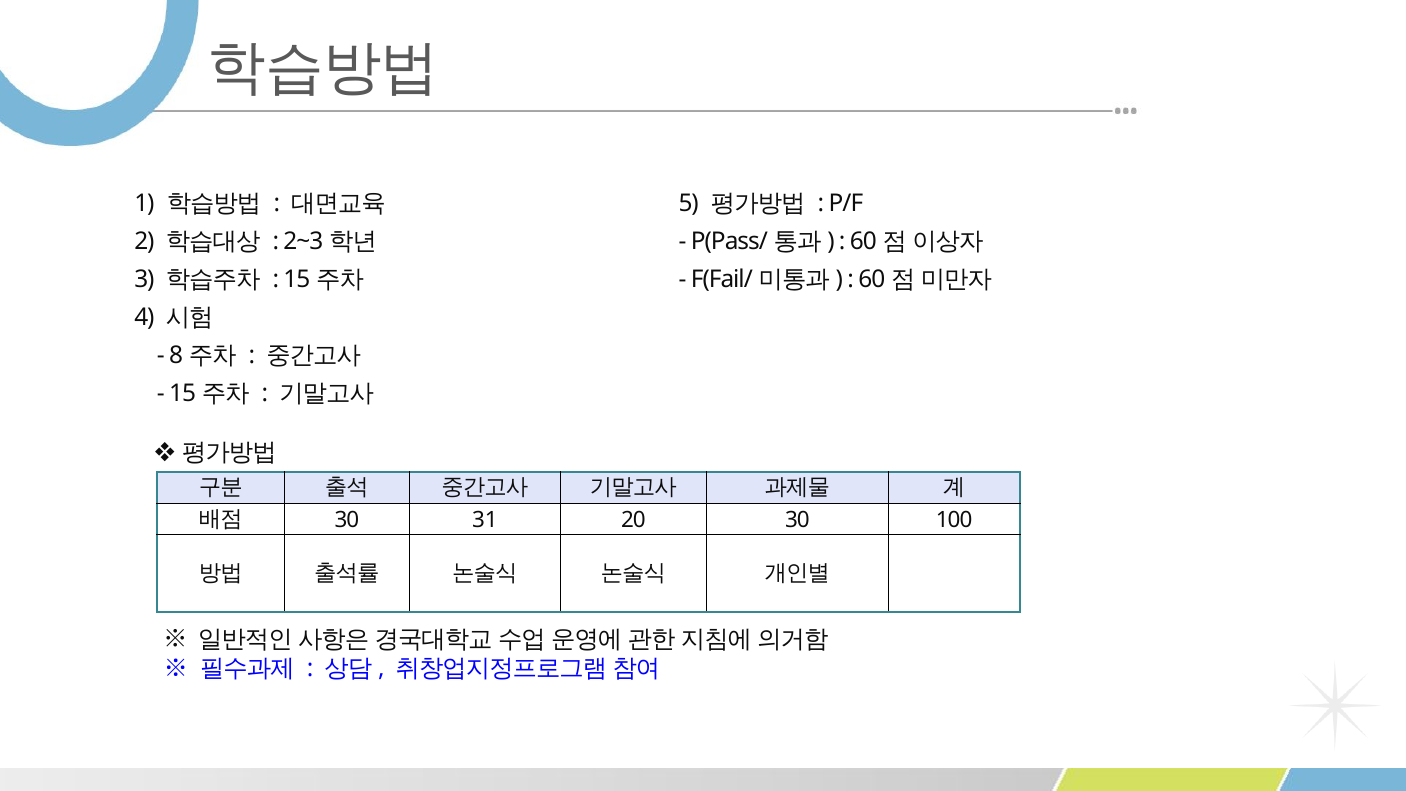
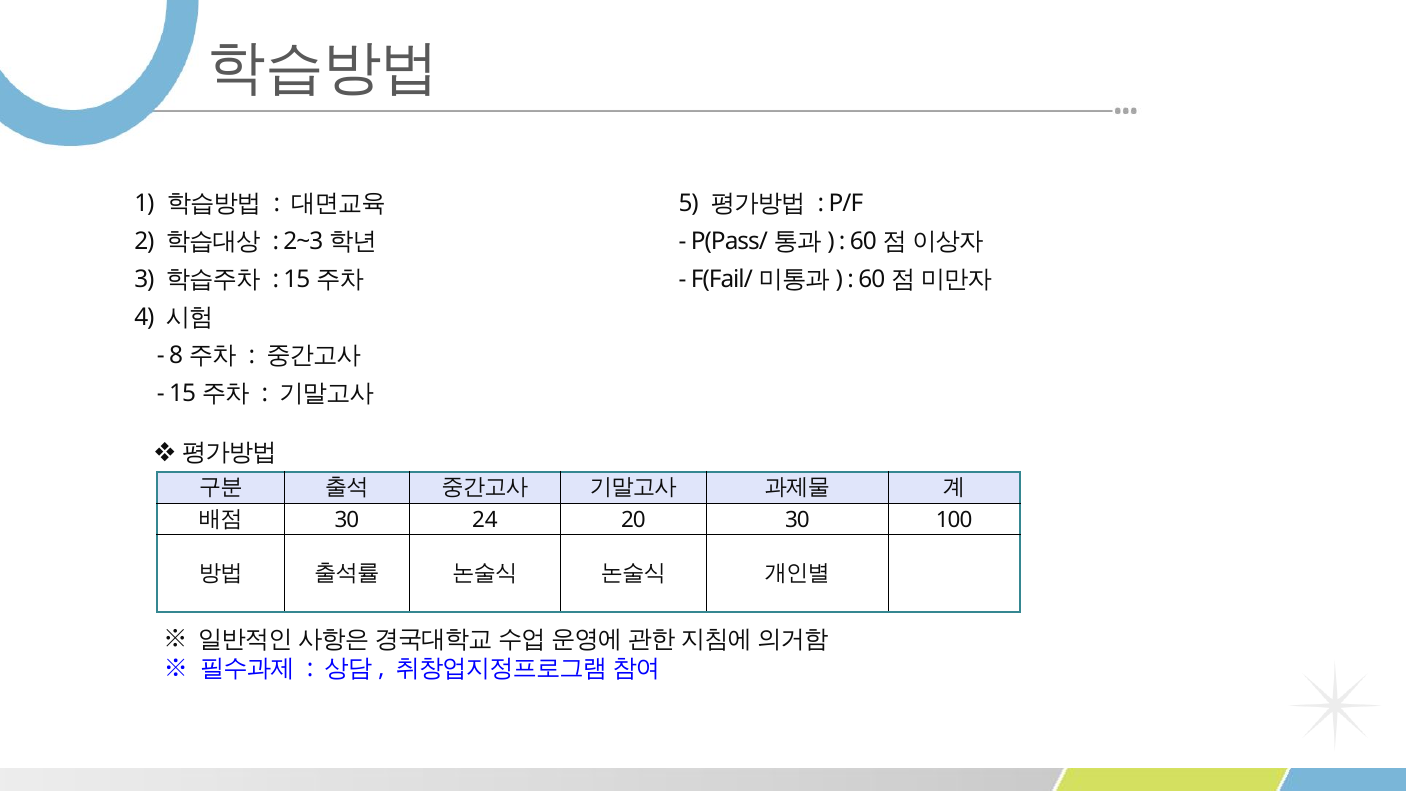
31: 31 -> 24 (485, 520)
